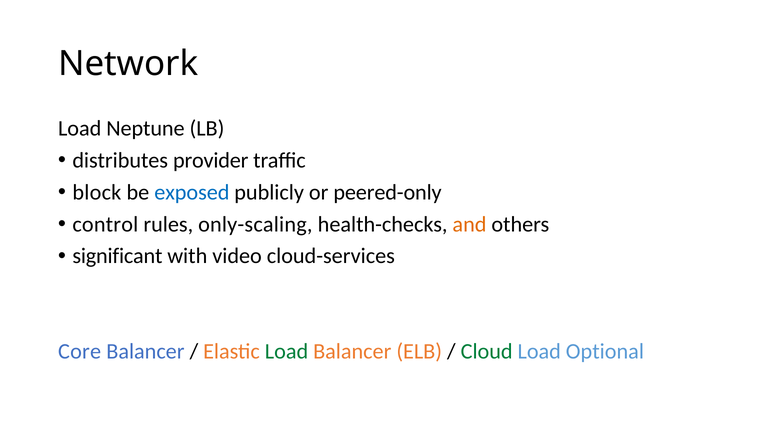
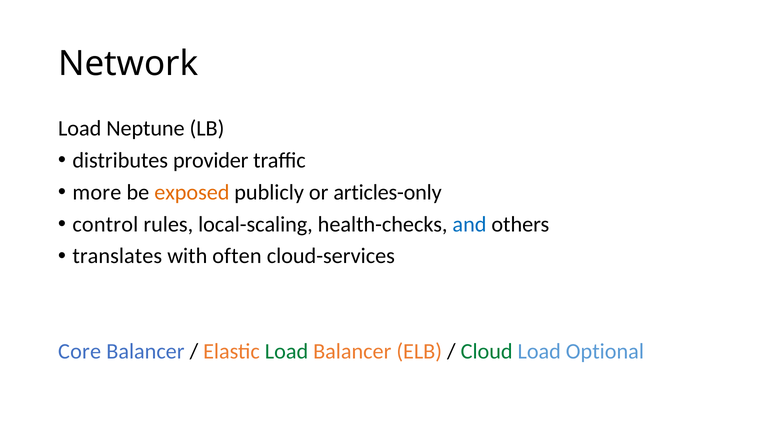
block: block -> more (97, 193)
exposed colour: blue -> orange (192, 193)
peered-only: peered-only -> articles-only (388, 193)
only-scaling: only-scaling -> local-scaling (255, 225)
and colour: orange -> blue (469, 225)
significant: significant -> translates (117, 256)
video: video -> often (237, 256)
